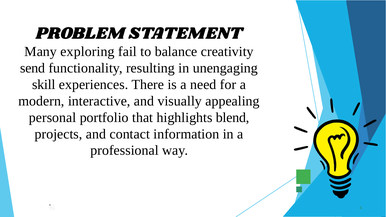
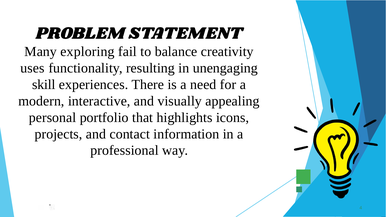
send: send -> uses (33, 68)
blend: blend -> icons (232, 118)
